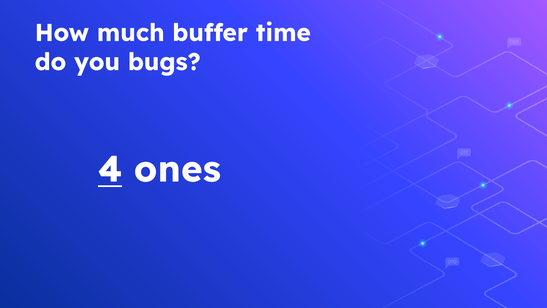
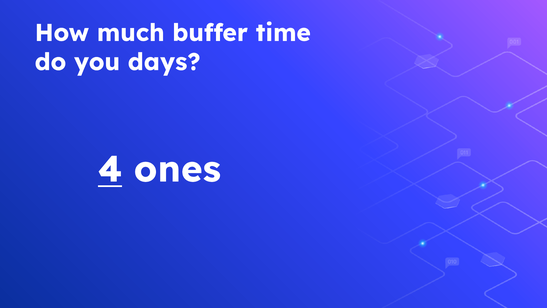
bugs: bugs -> days (164, 62)
